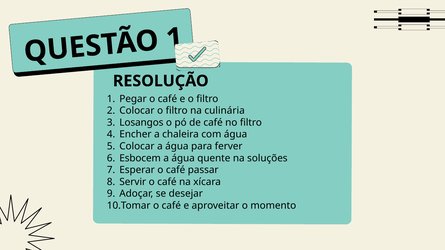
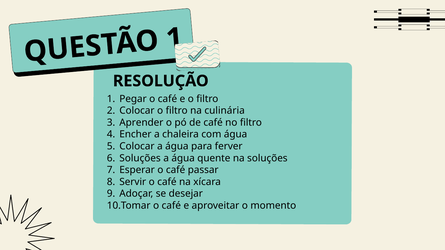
Losangos: Losangos -> Aprender (141, 123)
Esbocem: Esbocem -> Soluções (140, 158)
